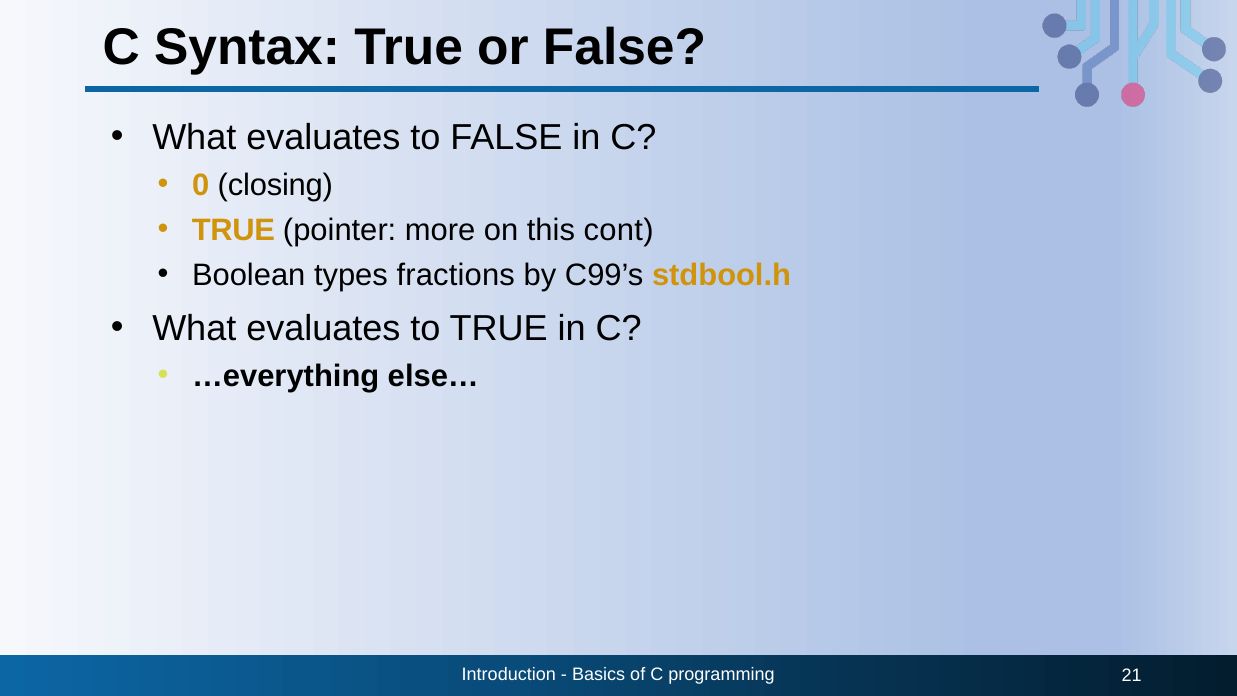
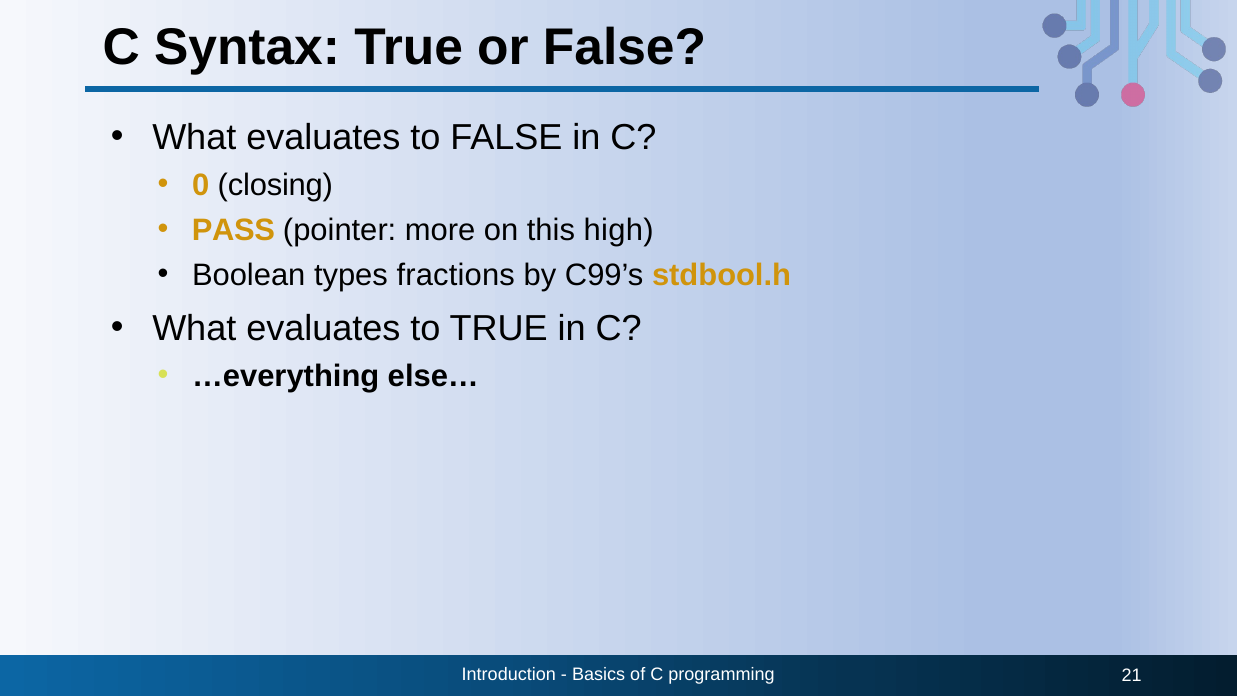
TRUE: TRUE -> PASS (233, 230)
cont: cont -> high (619, 230)
